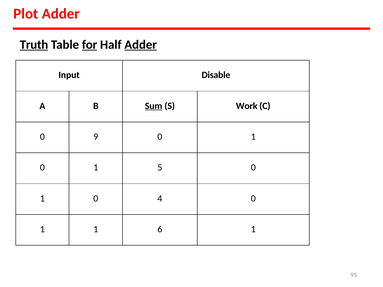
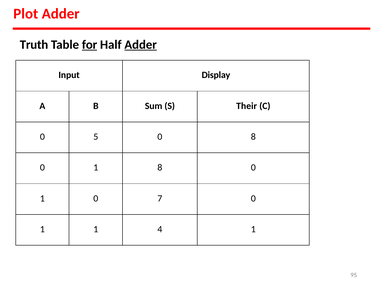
Truth underline: present -> none (34, 45)
Disable: Disable -> Display (216, 75)
Sum underline: present -> none (154, 106)
Work: Work -> Their (247, 106)
9: 9 -> 5 (96, 137)
1: 1 -> 8 (253, 137)
1 5: 5 -> 8 (160, 168)
4: 4 -> 7 (160, 199)
6: 6 -> 4 (160, 229)
